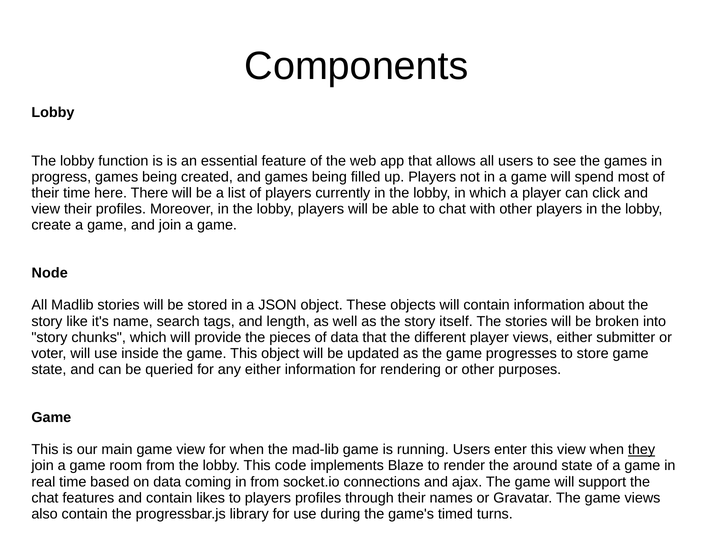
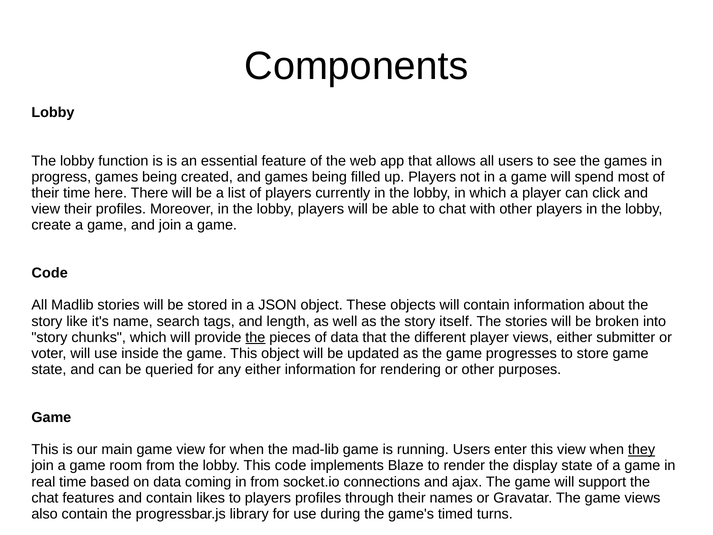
Node: Node -> Code (50, 273)
the underline: none -> present (255, 337)
around: around -> display (535, 466)
